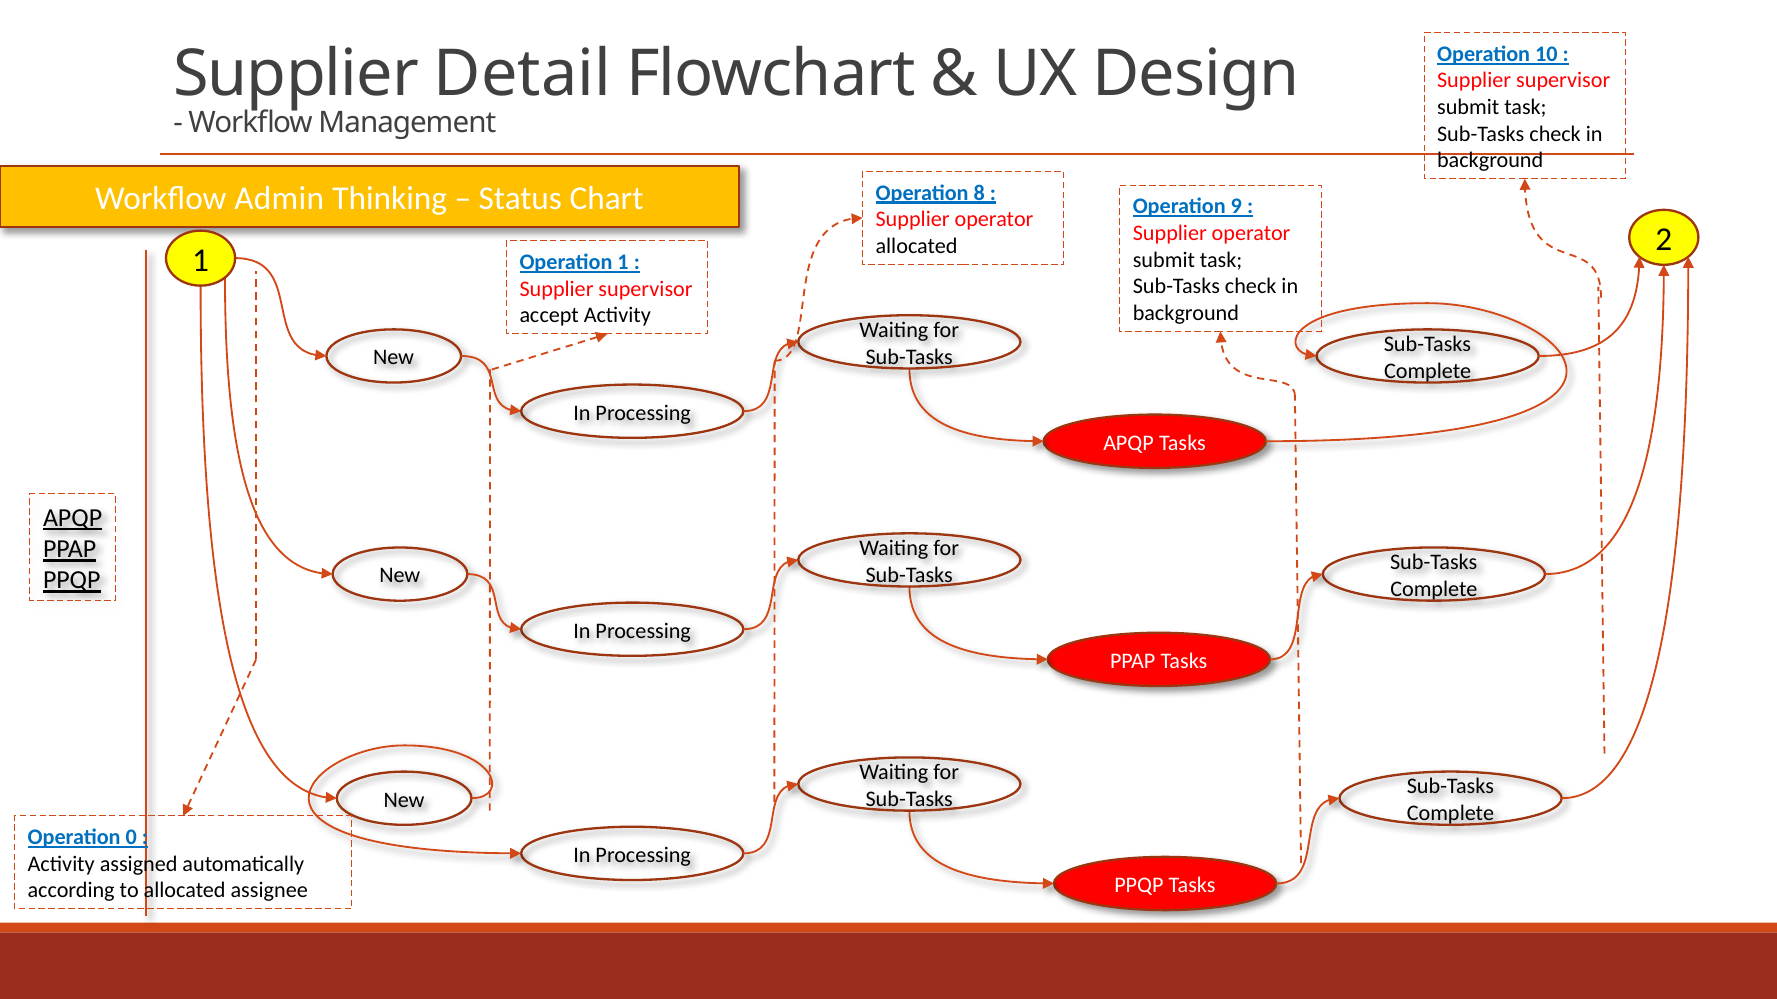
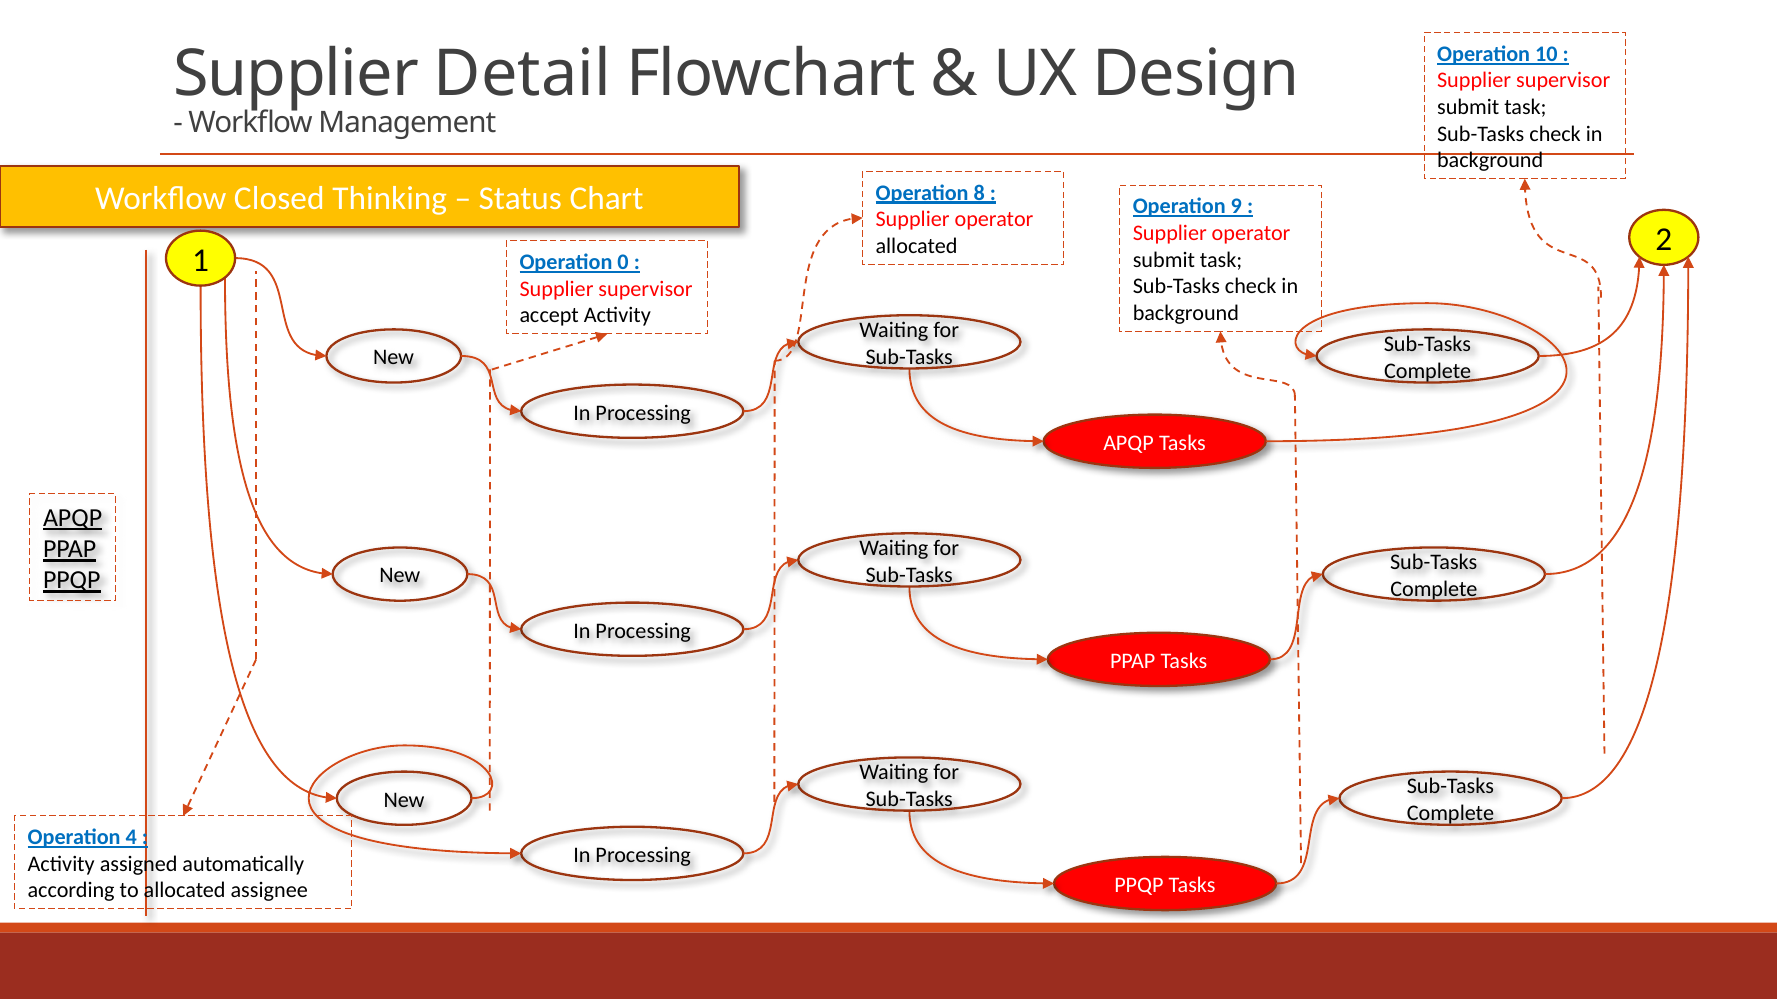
Admin: Admin -> Closed (279, 199)
Operation 1: 1 -> 0 (623, 263)
0: 0 -> 4 (131, 838)
